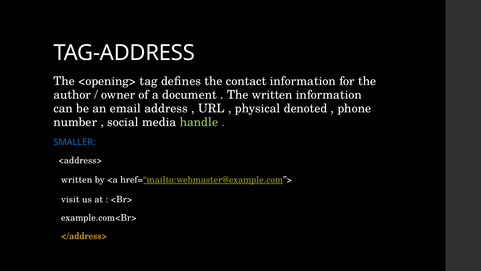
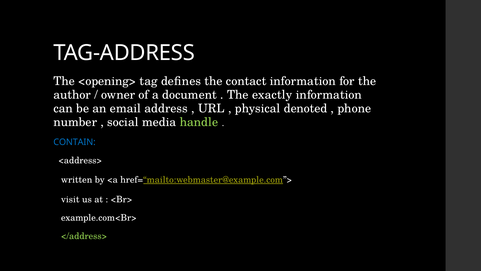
The written: written -> exactly (272, 95)
SMALLER: SMALLER -> CONTAIN (74, 142)
</address> colour: yellow -> light green (84, 236)
